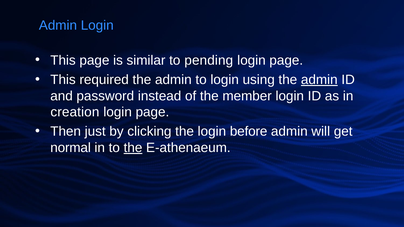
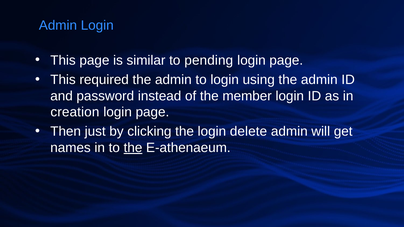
admin underline: present -> none (319, 80)
before: before -> delete (249, 132)
normal: normal -> names (71, 148)
